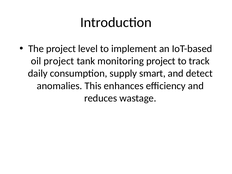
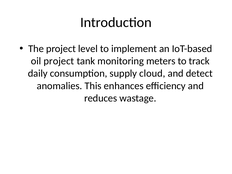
monitoring project: project -> meters (161, 61)
smart: smart -> cloud (152, 73)
